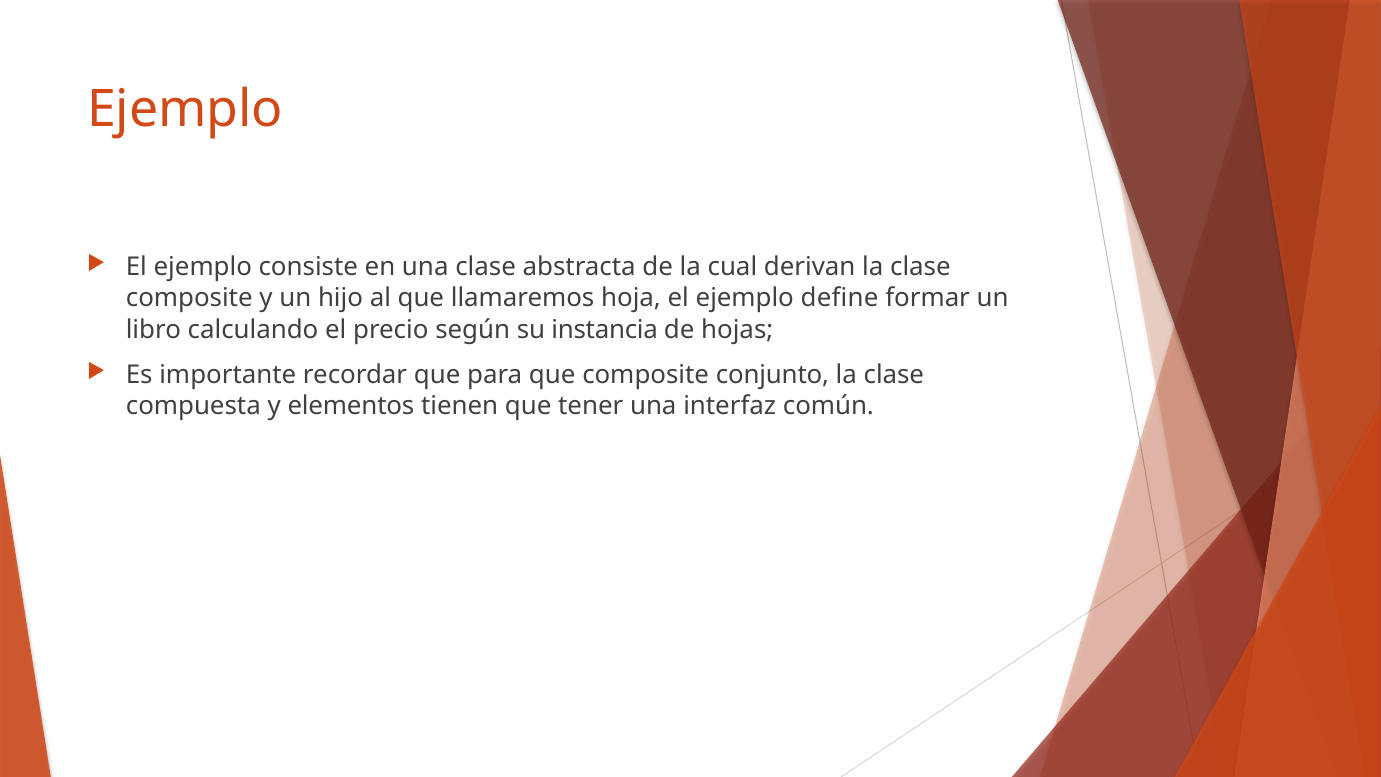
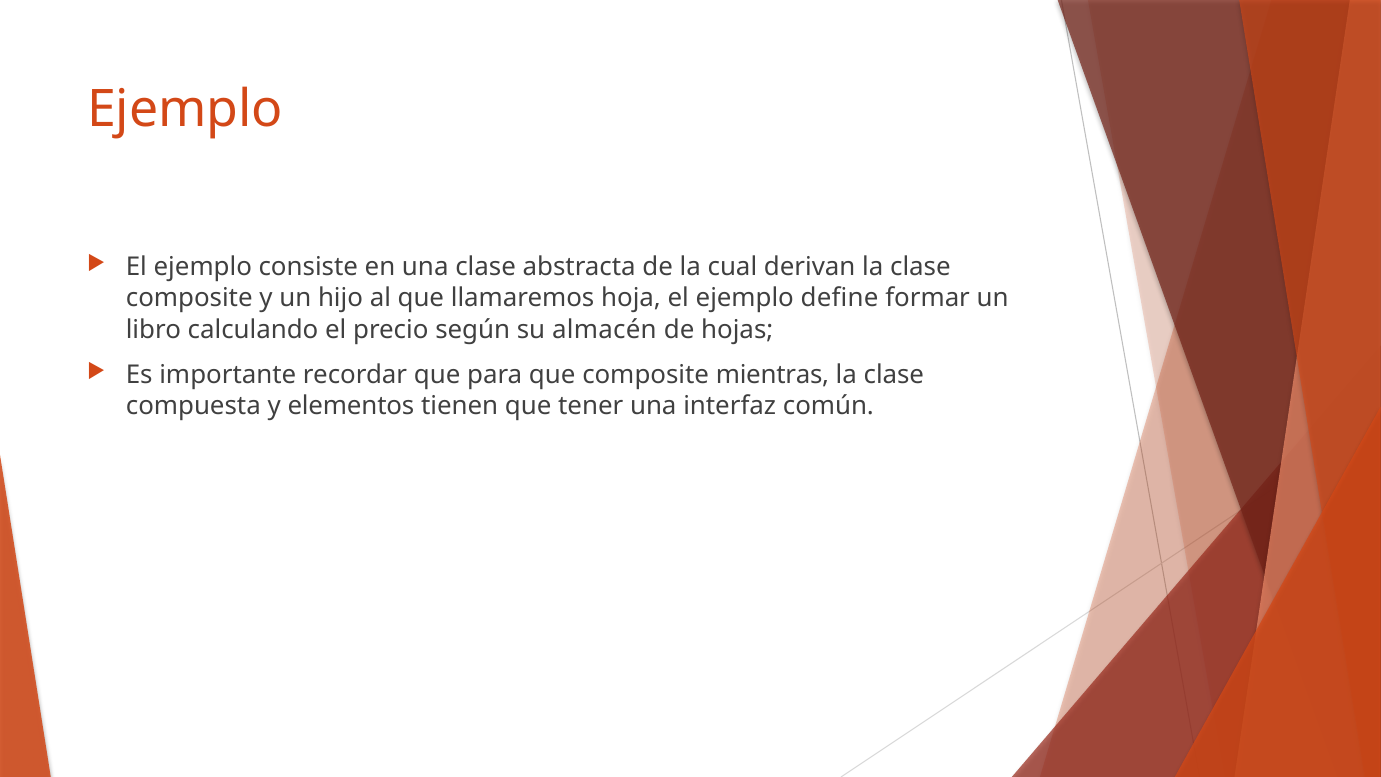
instancia: instancia -> almacén (604, 329)
conjunto: conjunto -> mientras (772, 375)
